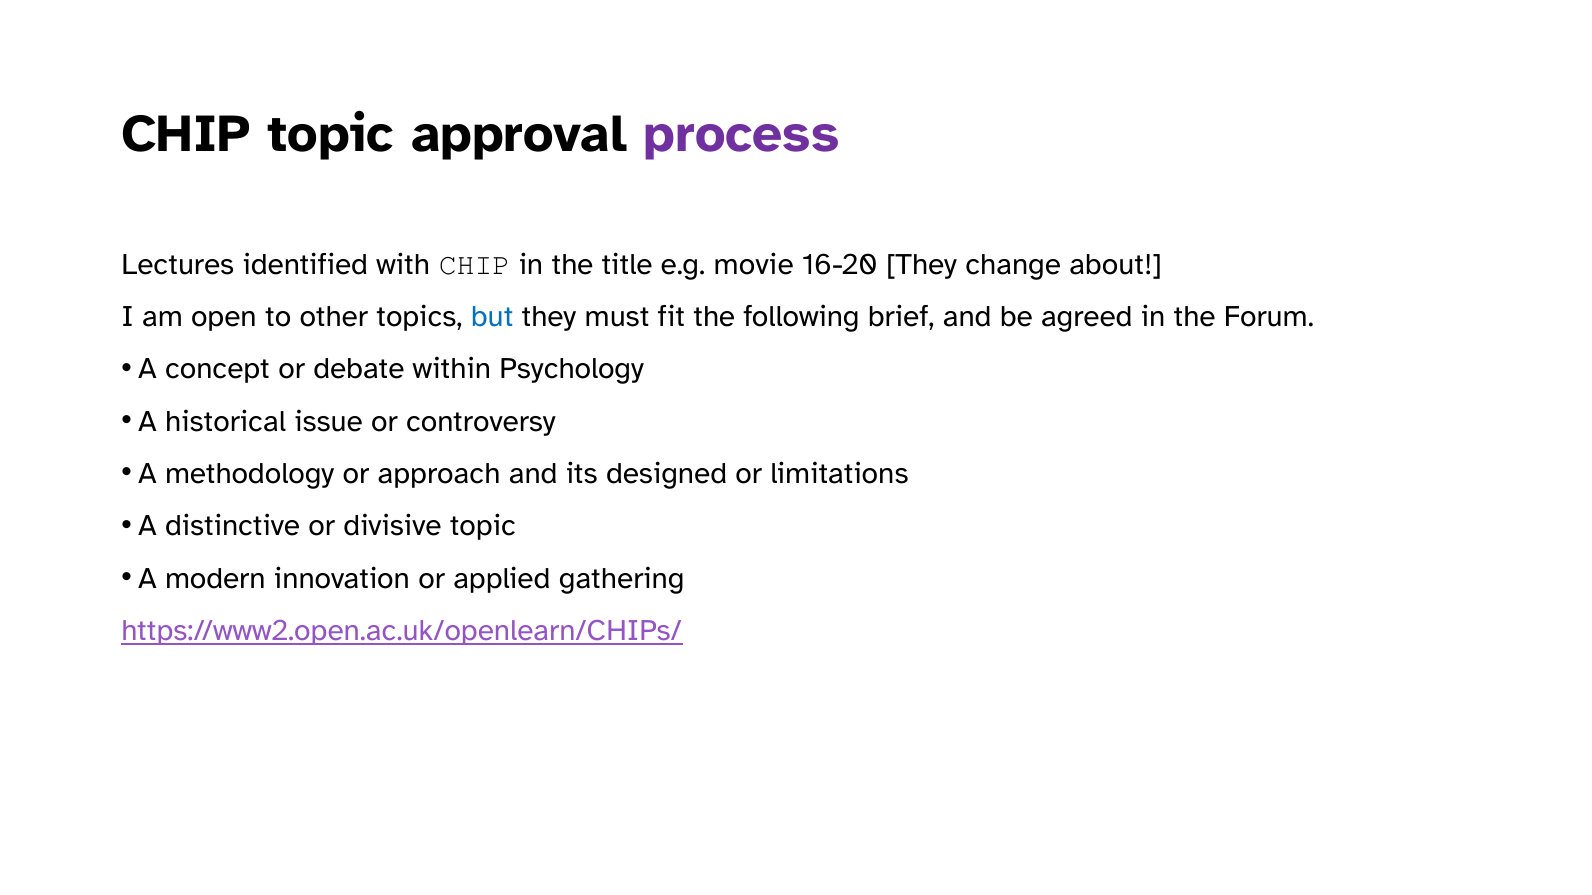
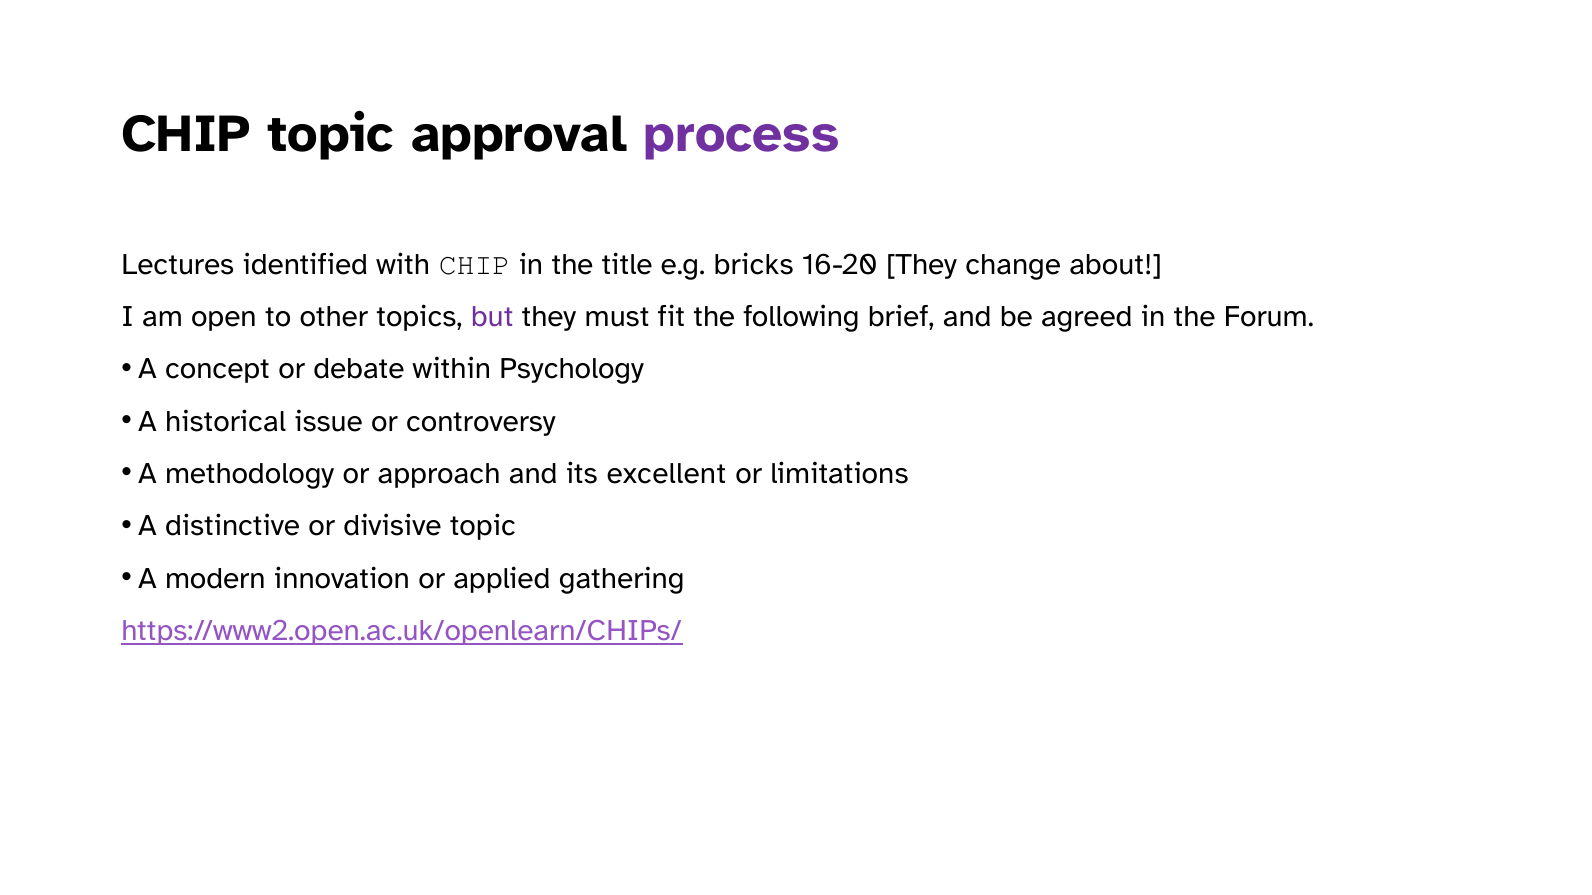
movie: movie -> bricks (754, 264)
but colour: blue -> purple (492, 317)
designed: designed -> excellent (666, 474)
